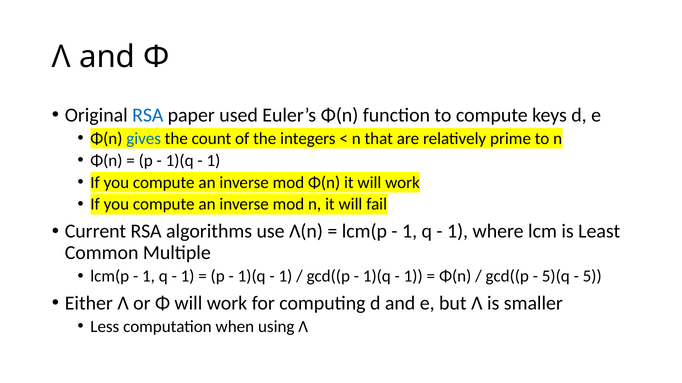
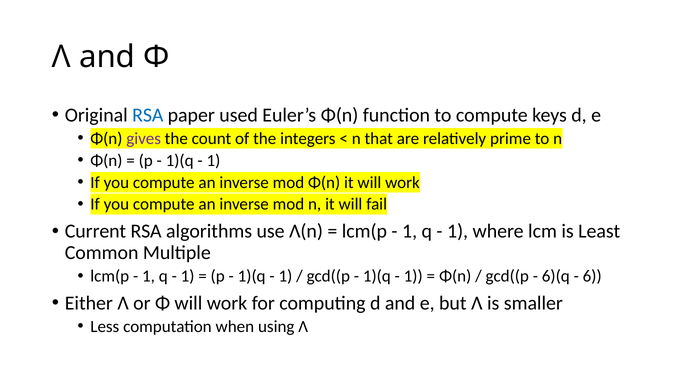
gives colour: blue -> purple (144, 139)
5)(q: 5)(q -> 6)(q (556, 277)
5: 5 -> 6 (592, 277)
